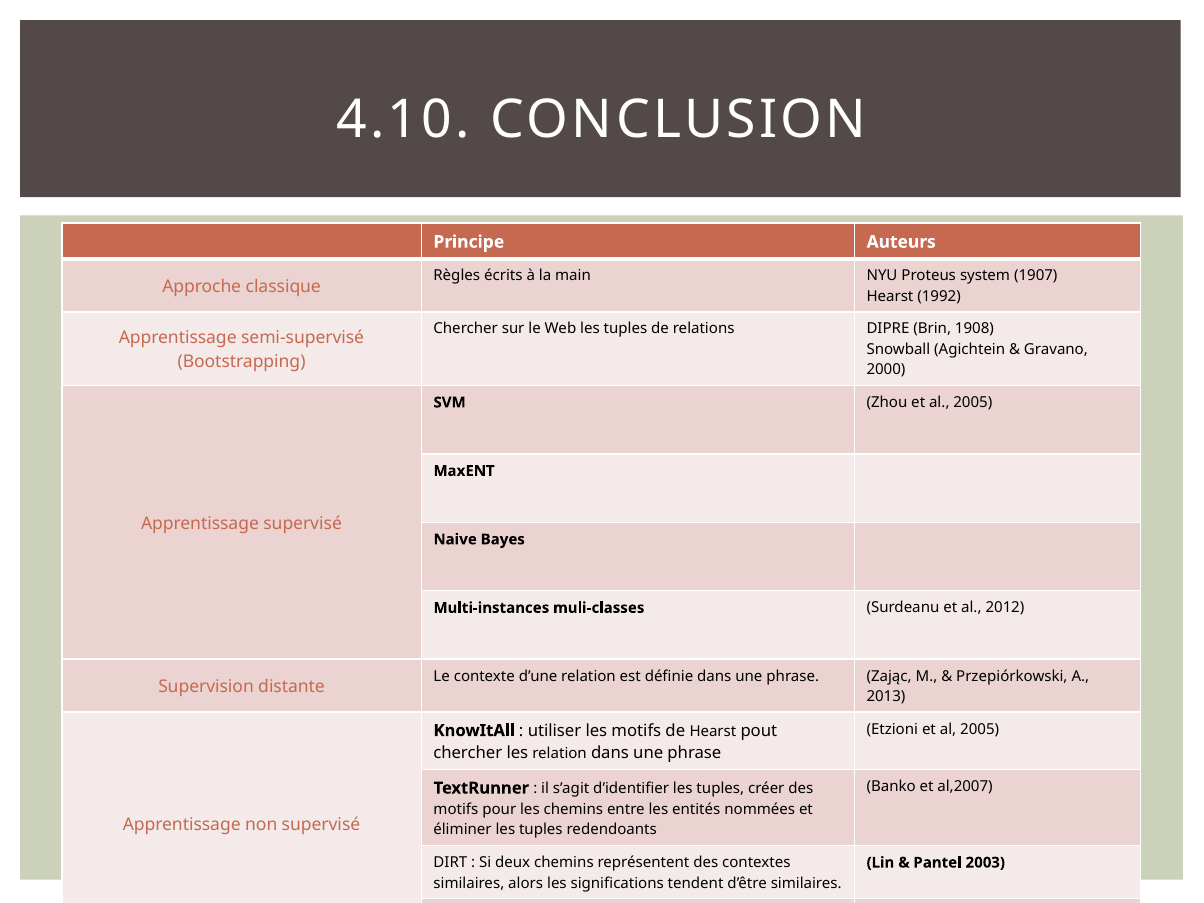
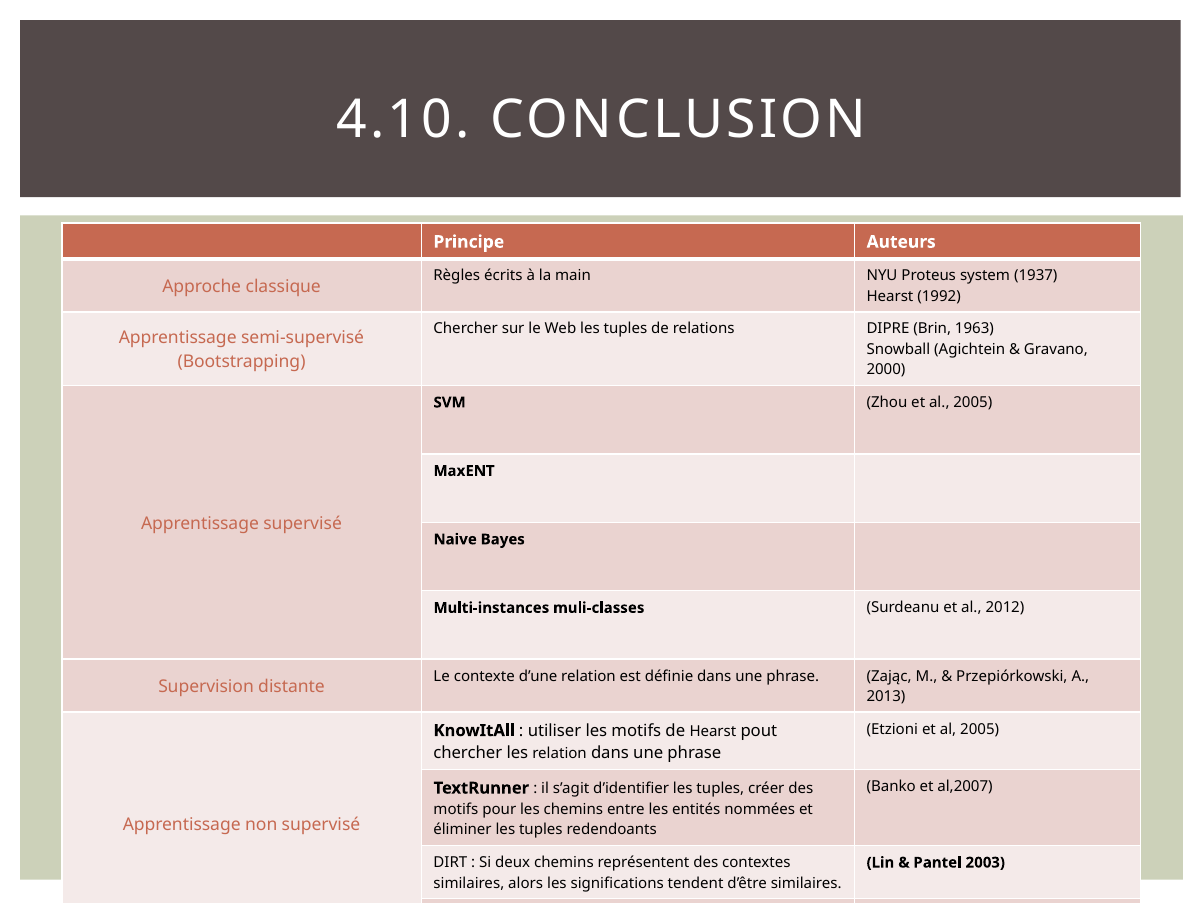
1907: 1907 -> 1937 (1036, 276)
1908: 1908 -> 1963 (974, 329)
